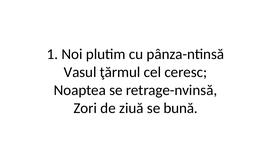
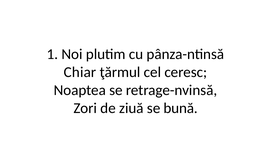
Vasul: Vasul -> Chiar (80, 72)
